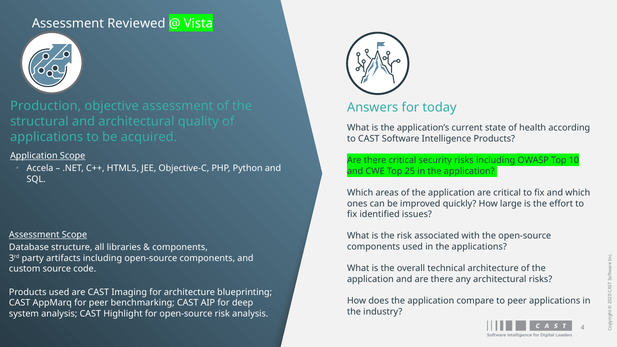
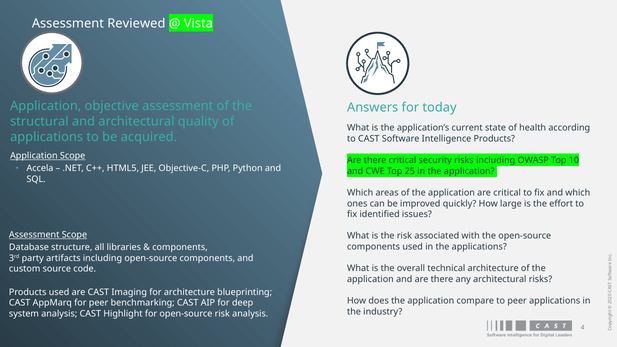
Production: Production -> Application (46, 106)
